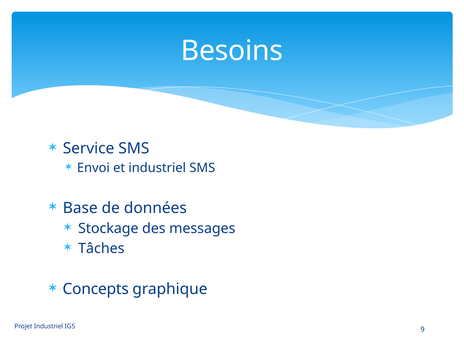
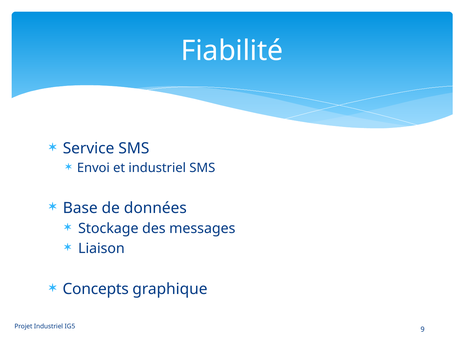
Besoins: Besoins -> Fiabilité (232, 51)
Tâches: Tâches -> Liaison (101, 248)
